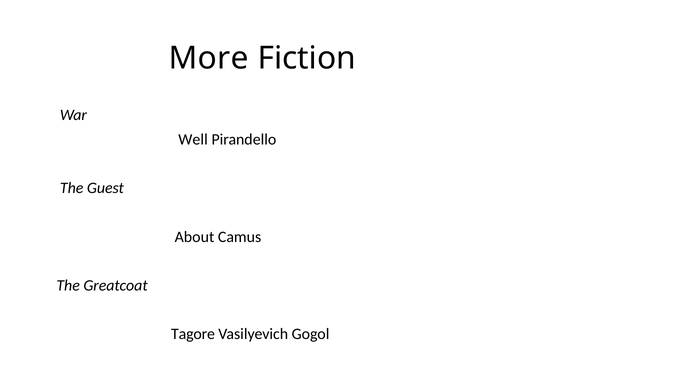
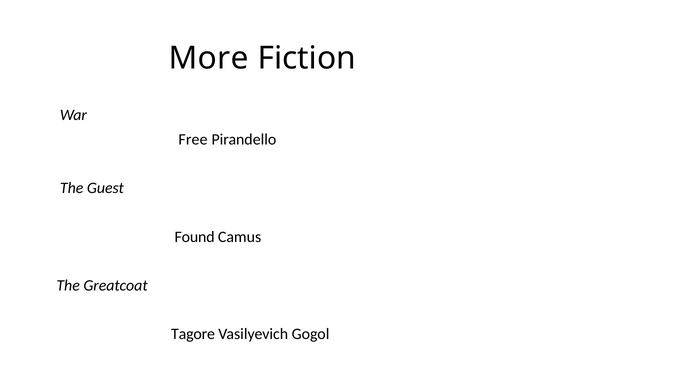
Well: Well -> Free (193, 139)
About: About -> Found (195, 237)
